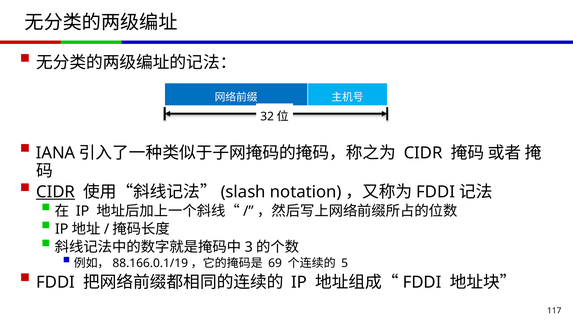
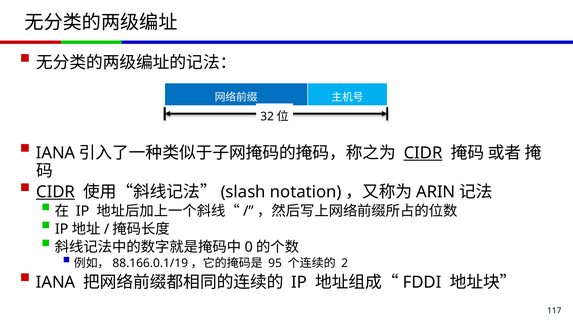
CIDR underline: none -> present (423, 153)
FDDI: FDDI -> ARIN (436, 192)
3: 3 -> 0 (249, 247)
69: 69 -> 95 (275, 263)
5: 5 -> 2 (345, 263)
FDDI: FDDI -> IANA (56, 282)
